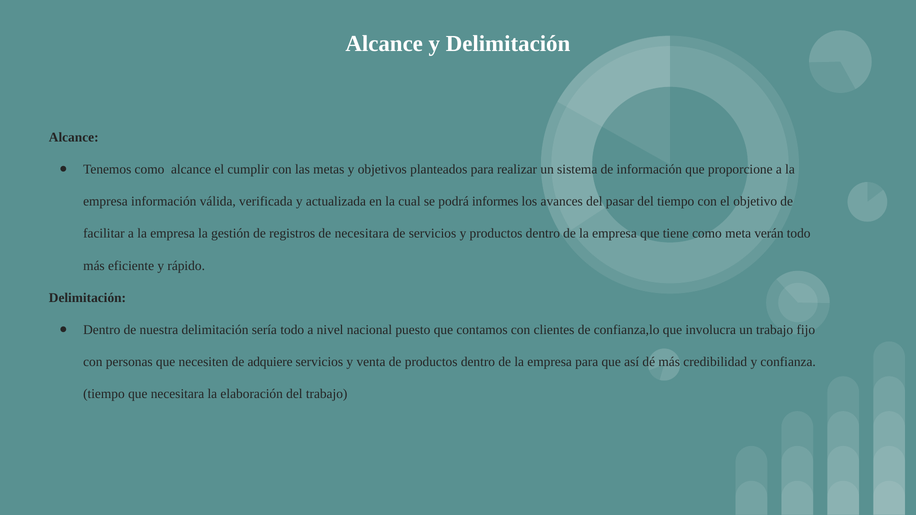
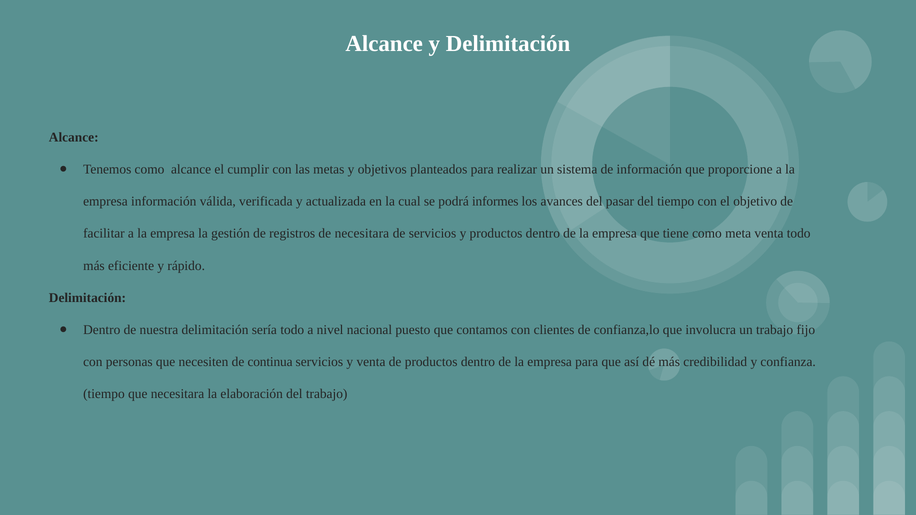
meta verán: verán -> venta (769, 234)
adquiere: adquiere -> continua (270, 362)
